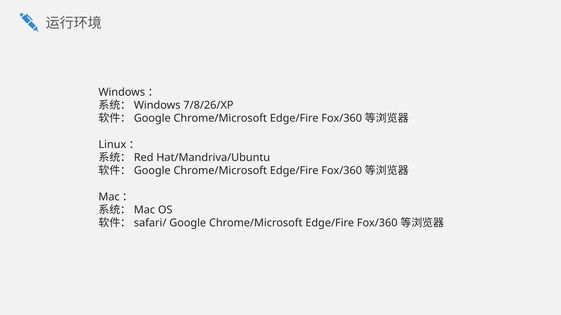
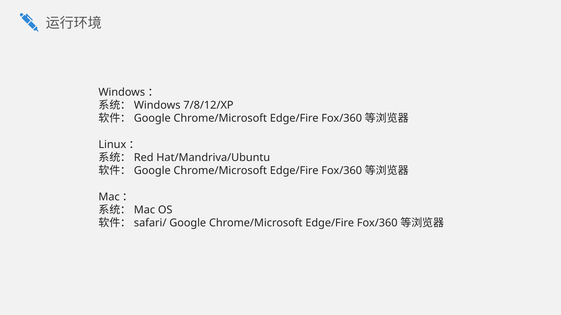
7/8/26/XP: 7/8/26/XP -> 7/8/12/XP (208, 105)
